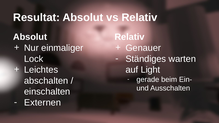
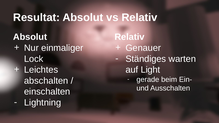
Externen: Externen -> Lightning (43, 103)
